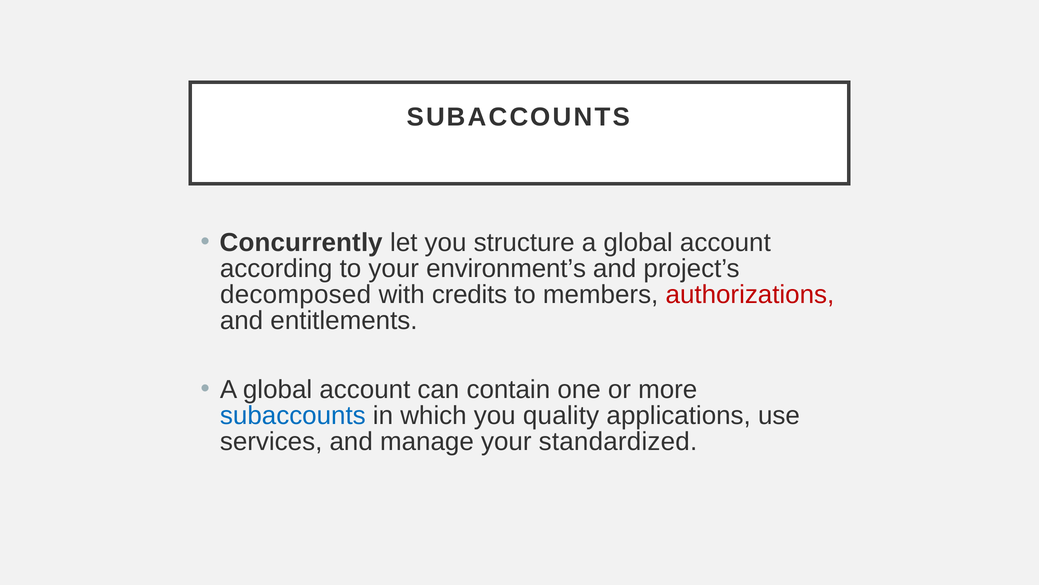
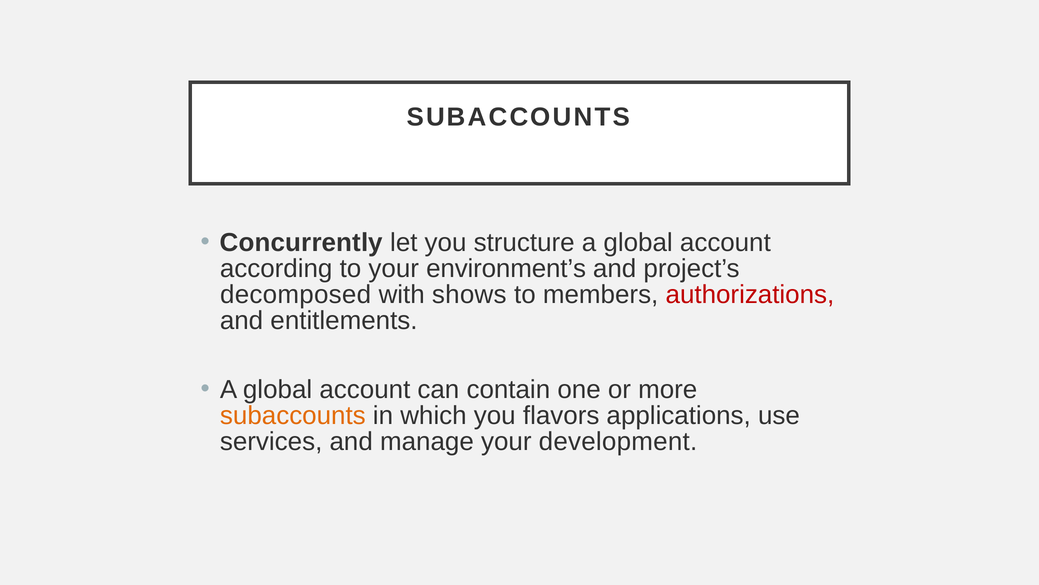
credits: credits -> shows (469, 294)
subaccounts colour: blue -> orange (293, 415)
quality: quality -> flavors (561, 415)
standardized: standardized -> development (618, 441)
